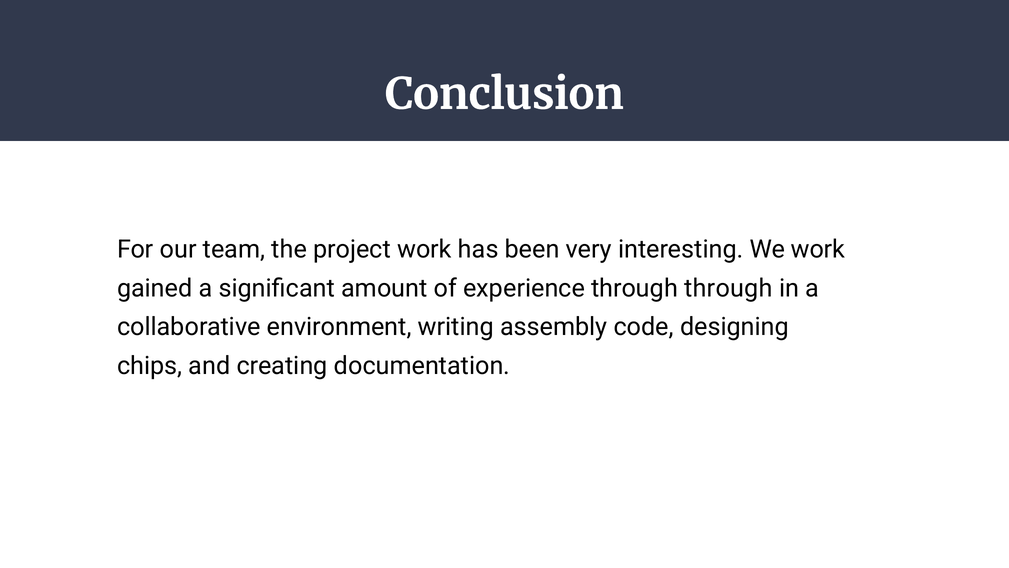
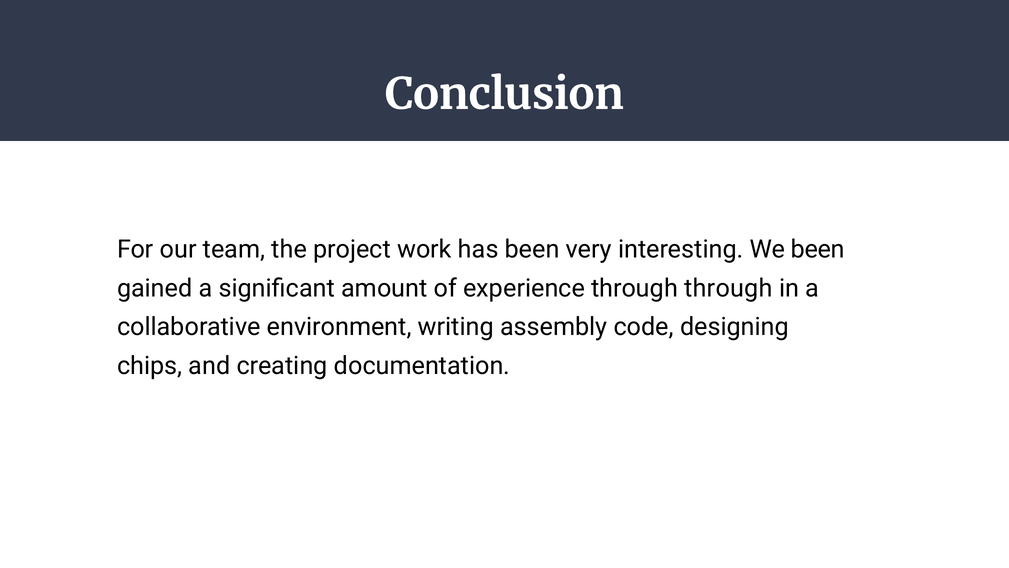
We work: work -> been (818, 249)
